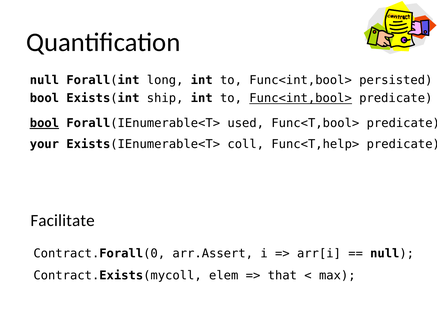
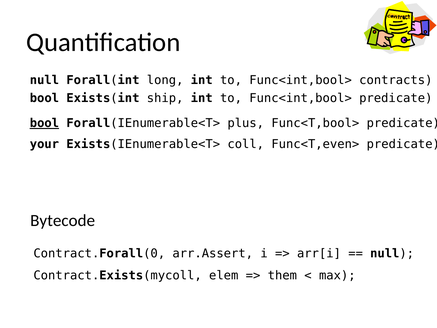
persisted: persisted -> contracts (396, 80)
Func<int,bool> underline: present -> none (301, 98)
used: used -> plus (246, 123)
Func<T,help>: Func<T,help> -> Func<T,even> (315, 144)
Facilitate: Facilitate -> Bytecode (63, 220)
that: that -> them (282, 275)
